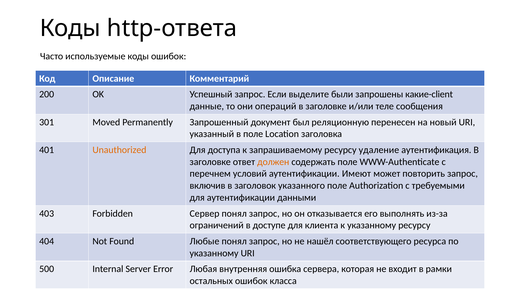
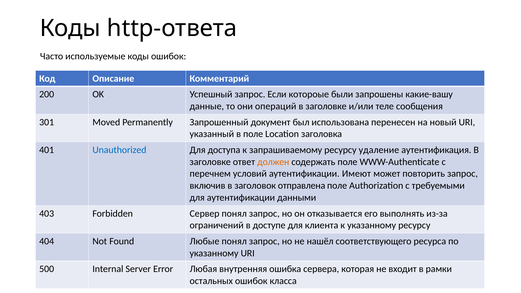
выделите: выделите -> котороые (309, 94)
какие-client: какие-client -> какие-вашу (429, 94)
реляционную: реляционную -> использована (340, 122)
Unauthorized colour: orange -> blue (119, 150)
указанного: указанного -> отправлена (302, 186)
